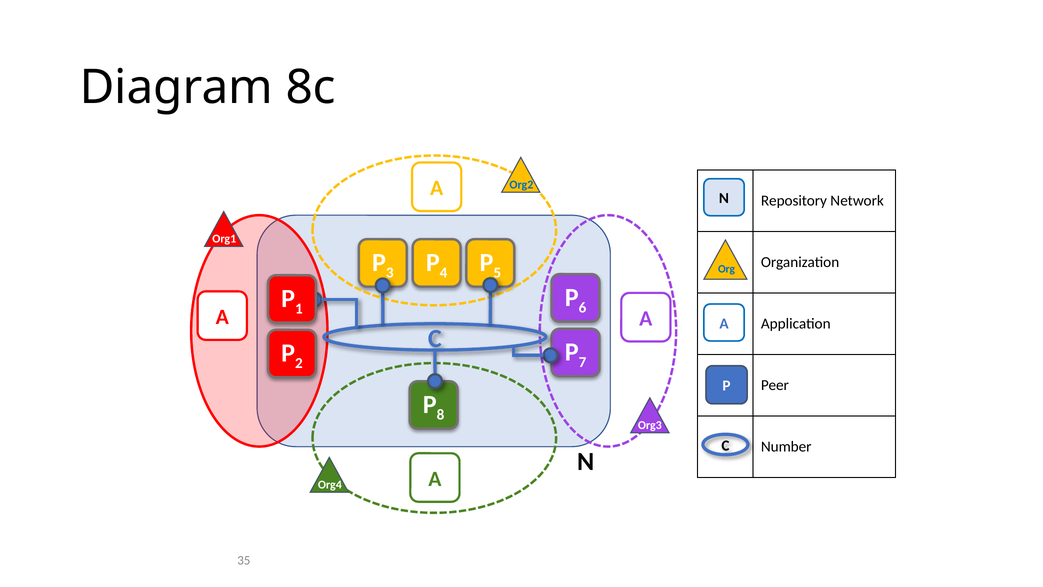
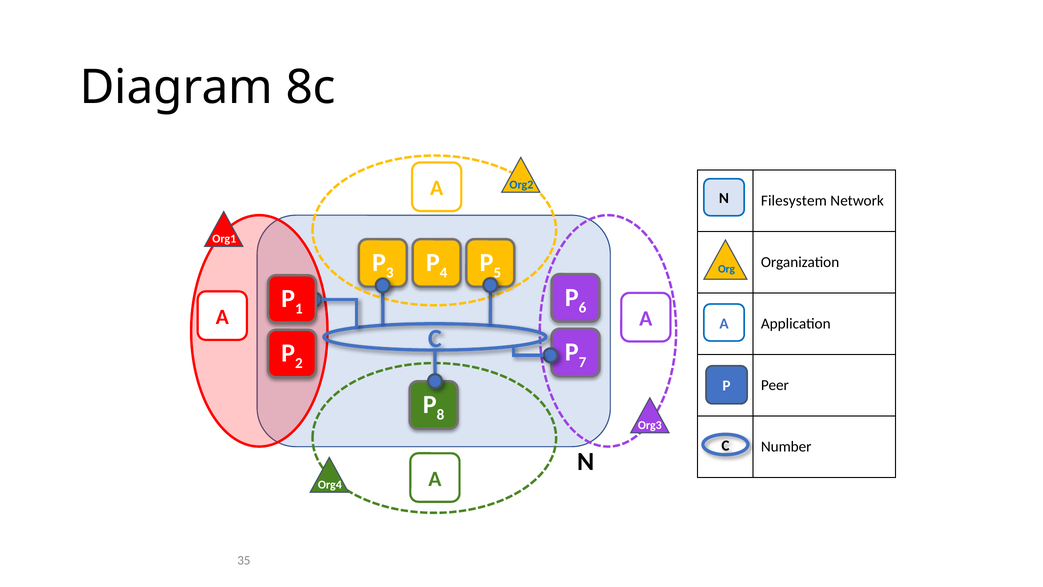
Repository: Repository -> Filesystem (794, 201)
